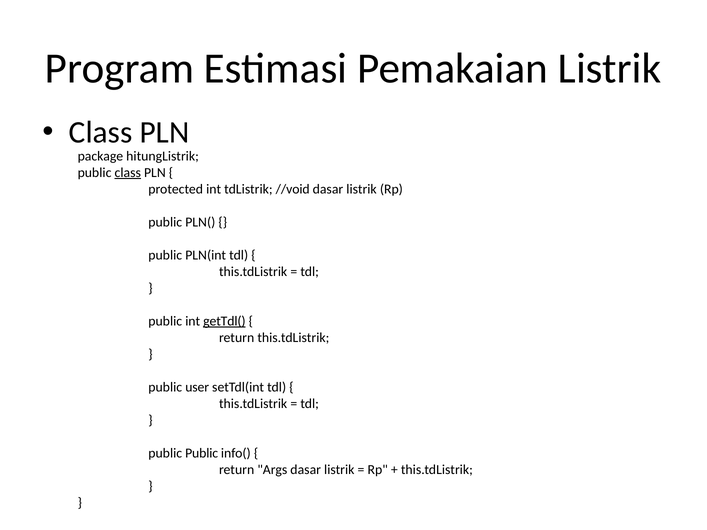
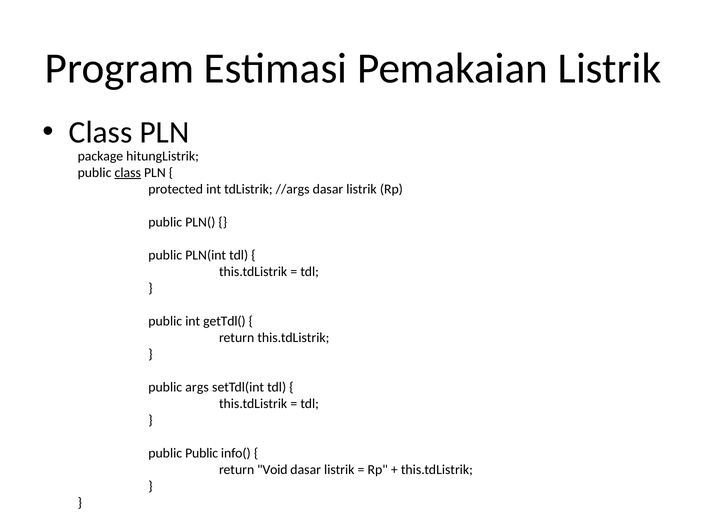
//void: //void -> //args (293, 189)
getTdl( underline: present -> none (224, 321)
user: user -> args (197, 387)
Args: Args -> Void (272, 470)
